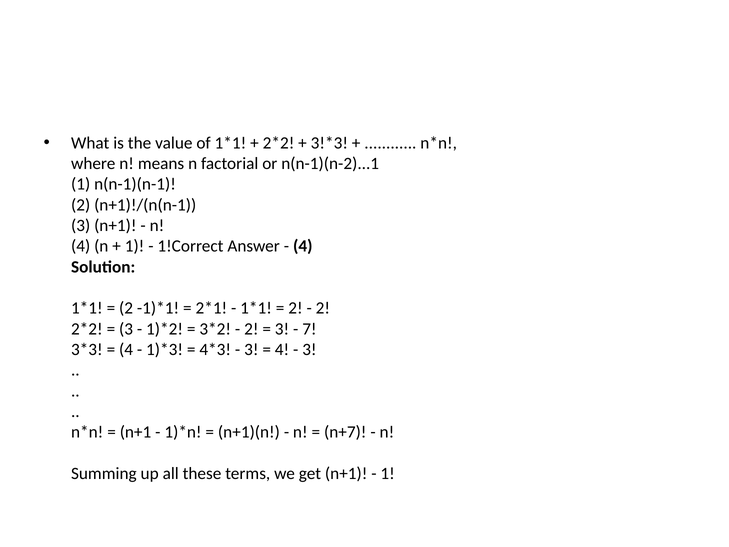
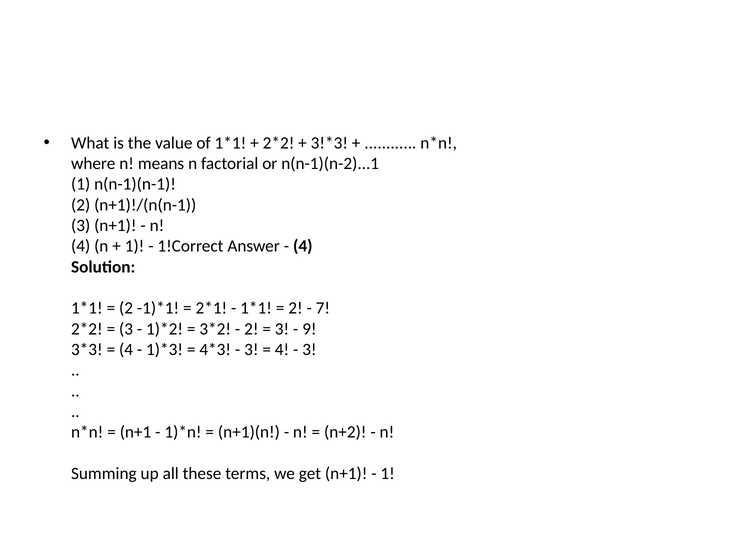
2: 2 -> 7 (323, 308)
7: 7 -> 9 (309, 329)
n+7: n+7 -> n+2 (345, 432)
